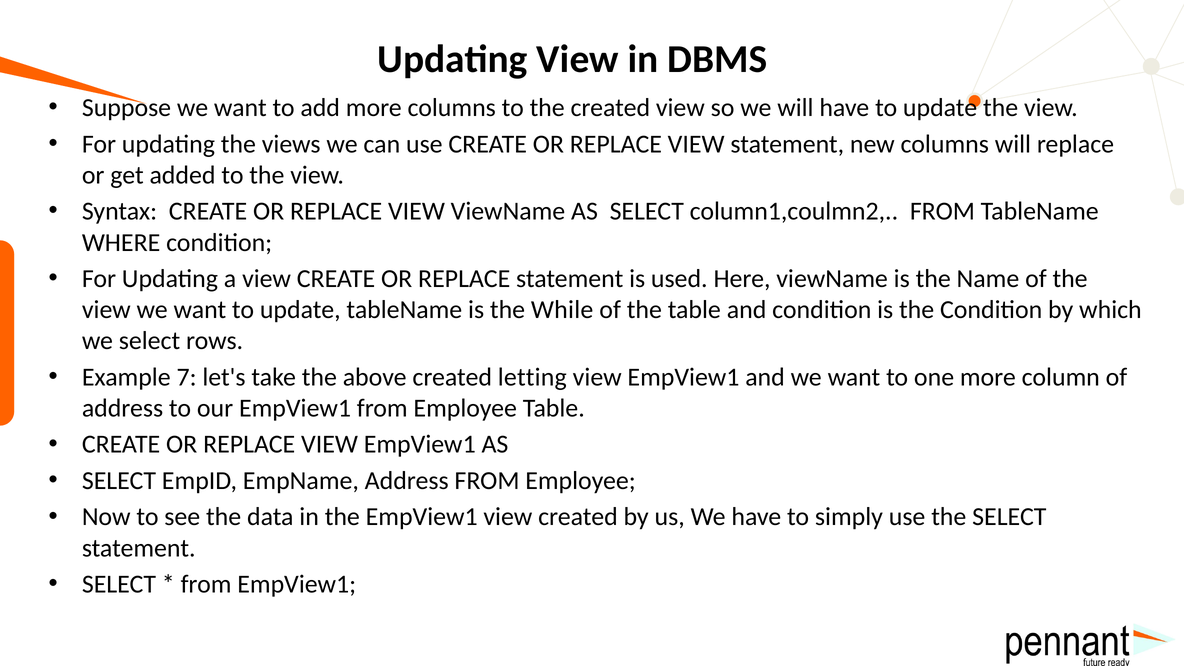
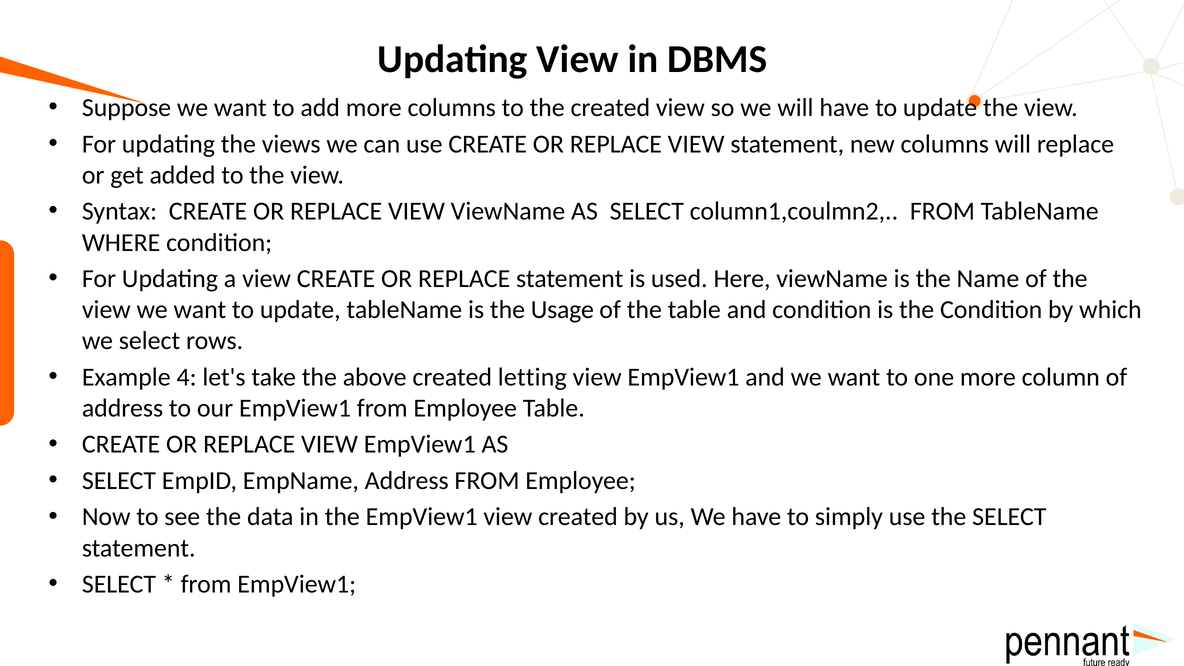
While: While -> Usage (562, 310)
7: 7 -> 4 (187, 377)
